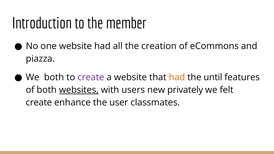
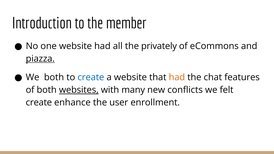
creation: creation -> privately (159, 46)
piazza underline: none -> present (40, 59)
create colour: purple -> blue (91, 77)
until: until -> chat (213, 77)
users: users -> many (133, 90)
privately: privately -> conflicts (185, 90)
classmates: classmates -> enrollment (155, 103)
